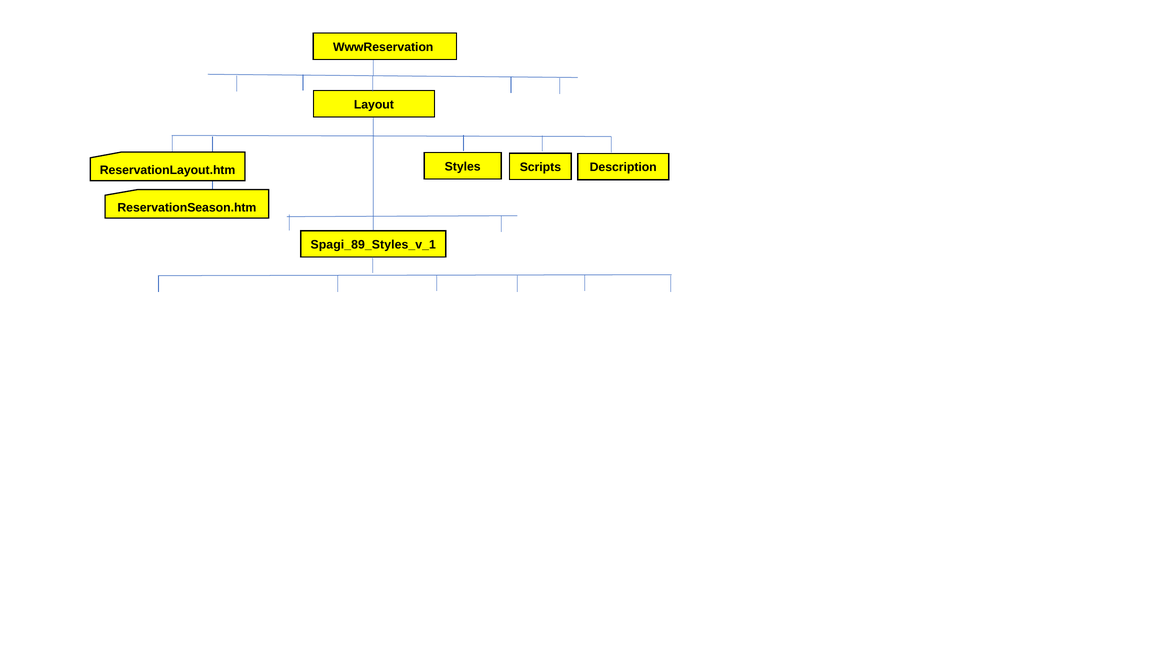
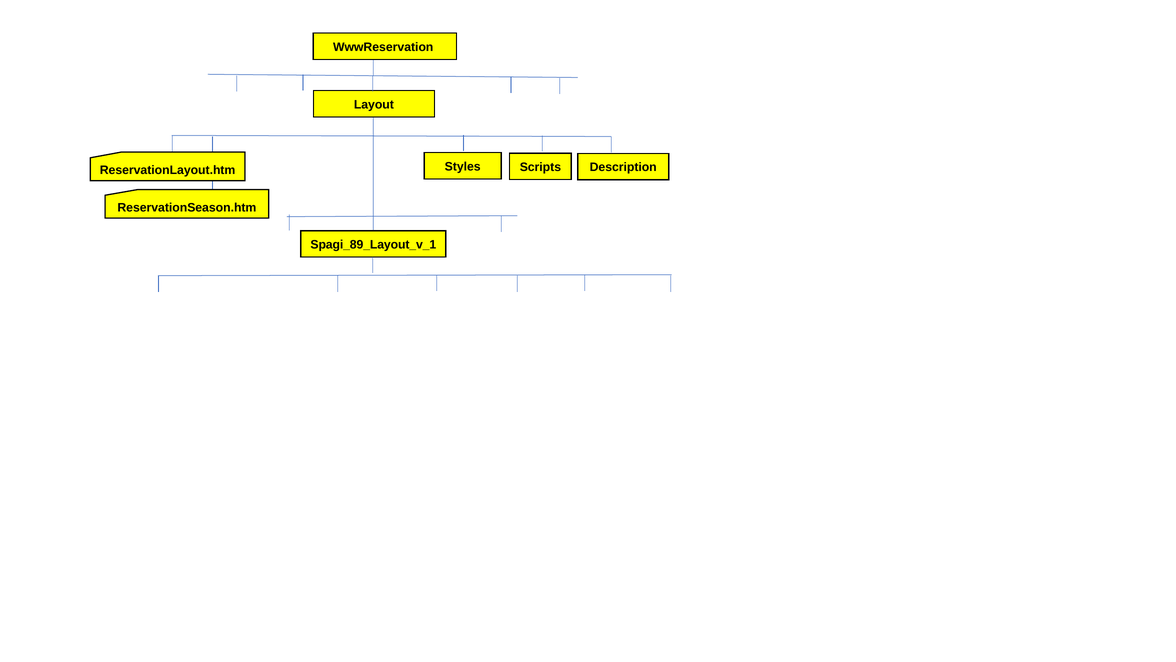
Spagi_89_Styles_v_1: Spagi_89_Styles_v_1 -> Spagi_89_Layout_v_1 (373, 245)
